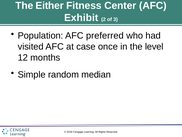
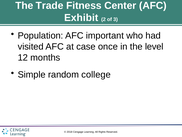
Either: Either -> Trade (50, 6)
preferred: preferred -> important (105, 36)
median: median -> college (96, 74)
